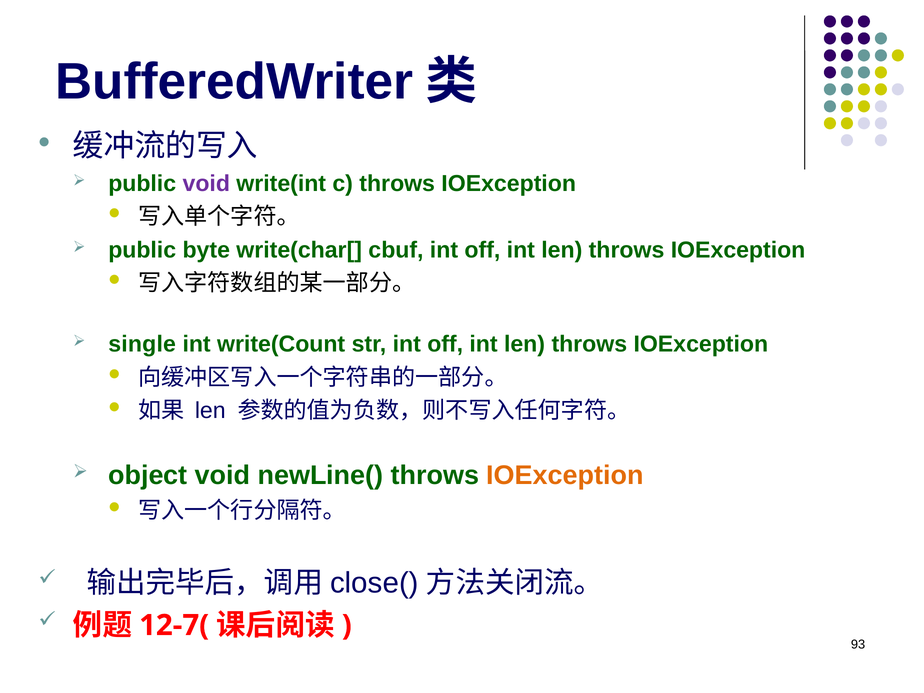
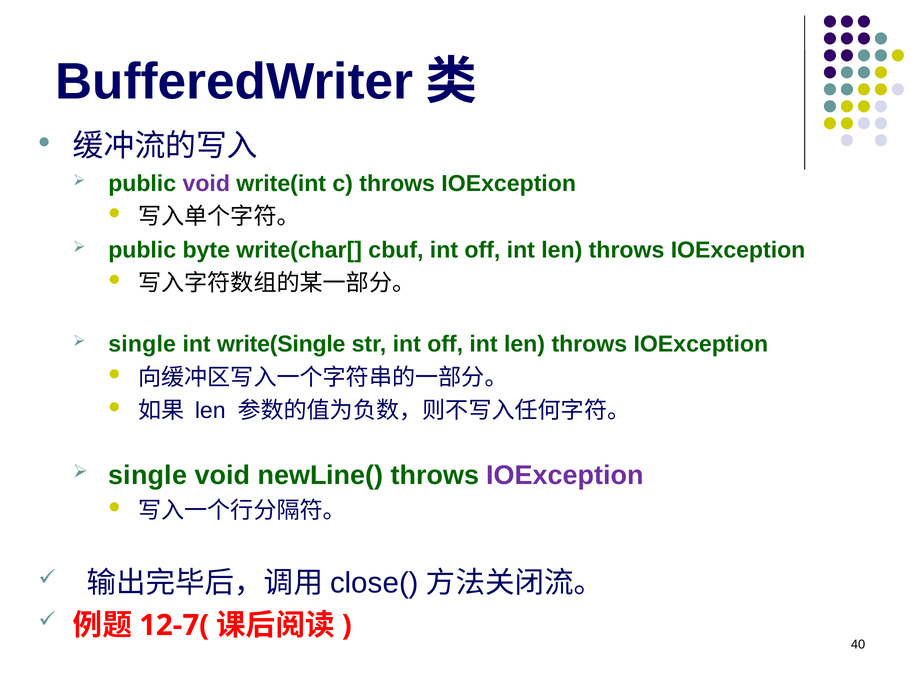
write(Count: write(Count -> write(Single (281, 344)
object: object -> single (148, 475)
IOException colour: orange -> purple (565, 475)
93: 93 -> 40 (858, 645)
